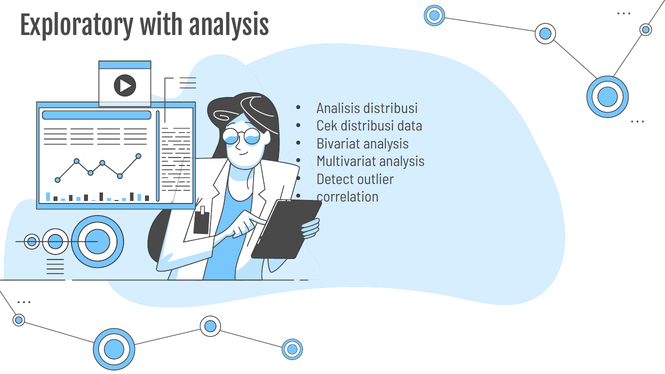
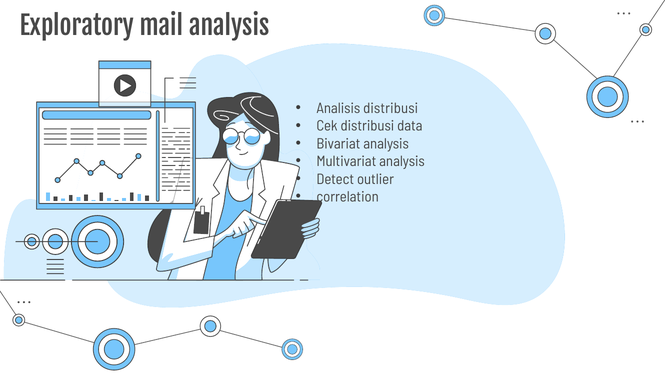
with: with -> mail (162, 27)
